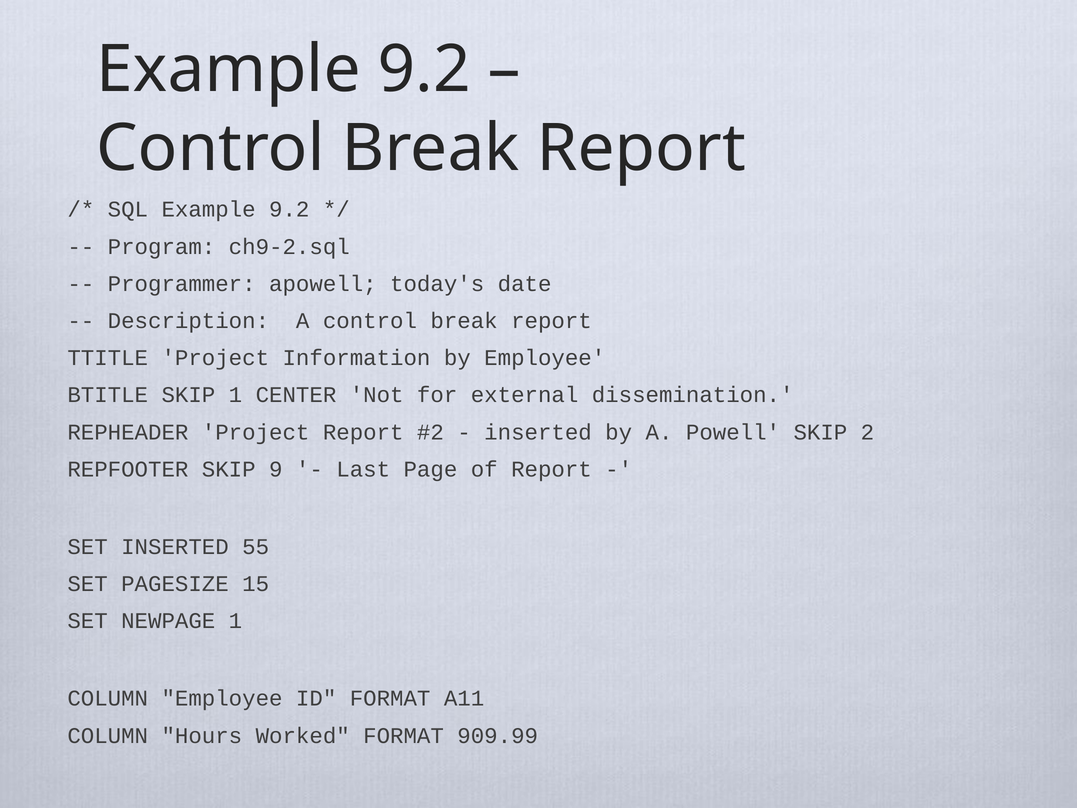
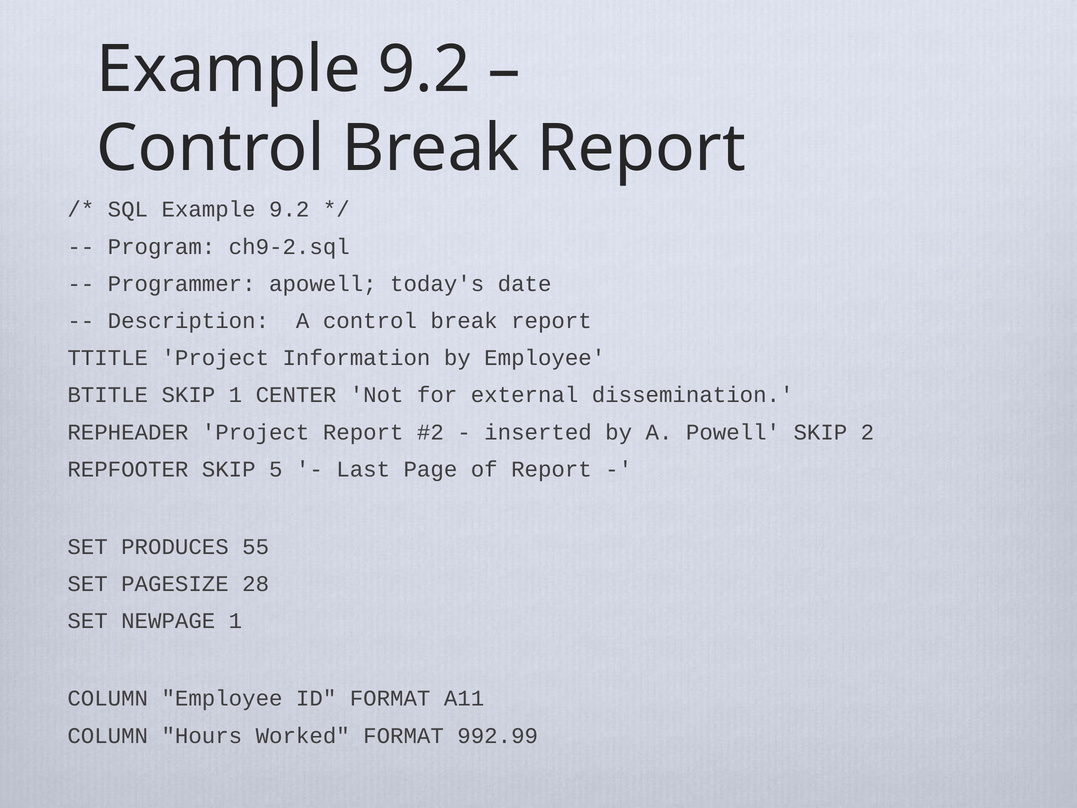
9: 9 -> 5 (276, 469)
SET INSERTED: INSERTED -> PRODUCES (175, 547)
15: 15 -> 28 (256, 584)
909.99: 909.99 -> 992.99 (498, 735)
